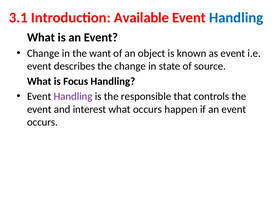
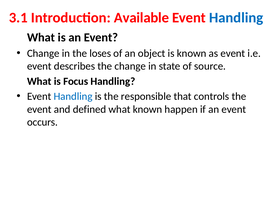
want: want -> loses (100, 53)
Handling colour: purple -> blue (73, 96)
interest: interest -> defined (89, 109)
what occurs: occurs -> known (148, 109)
